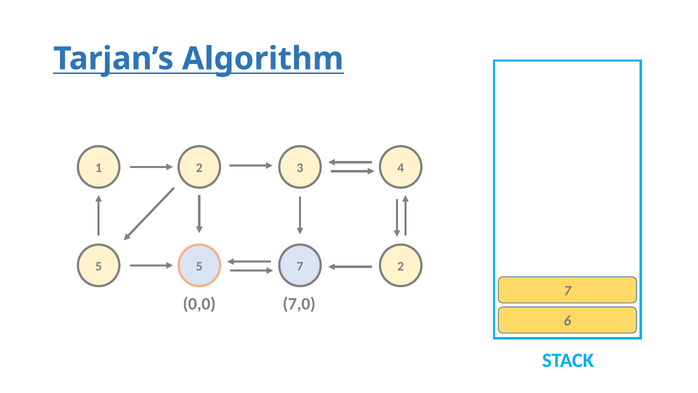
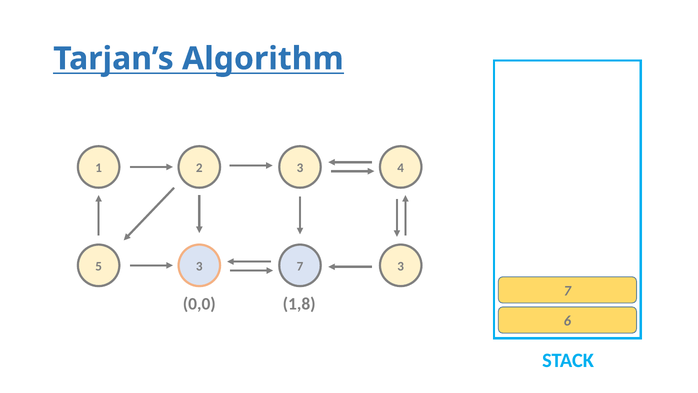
5 5: 5 -> 3 (199, 266)
7 2: 2 -> 3 (401, 266)
7,0: 7,0 -> 1,8 (299, 304)
